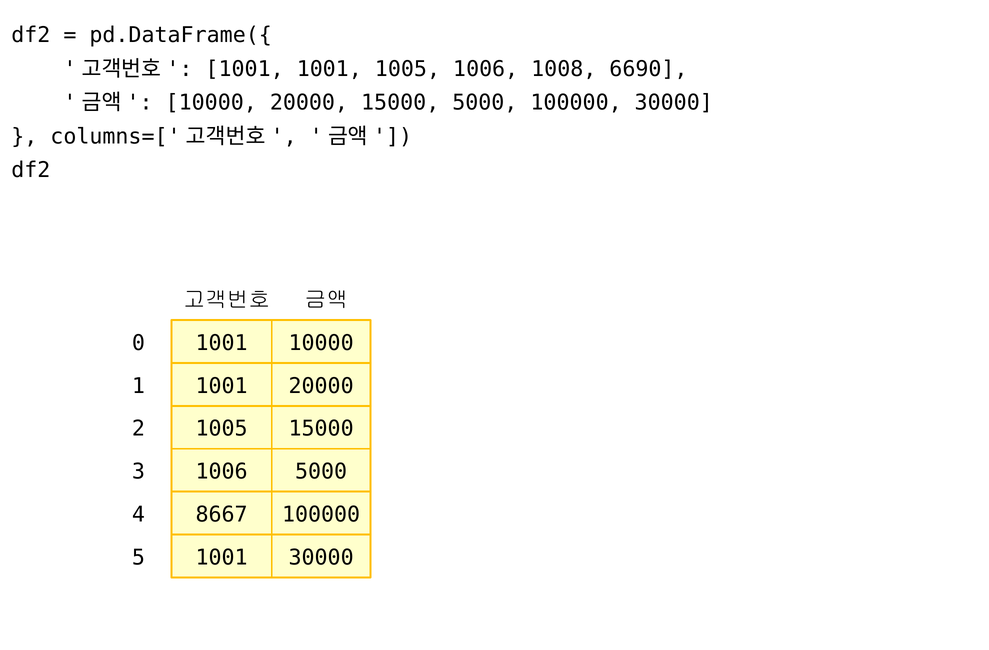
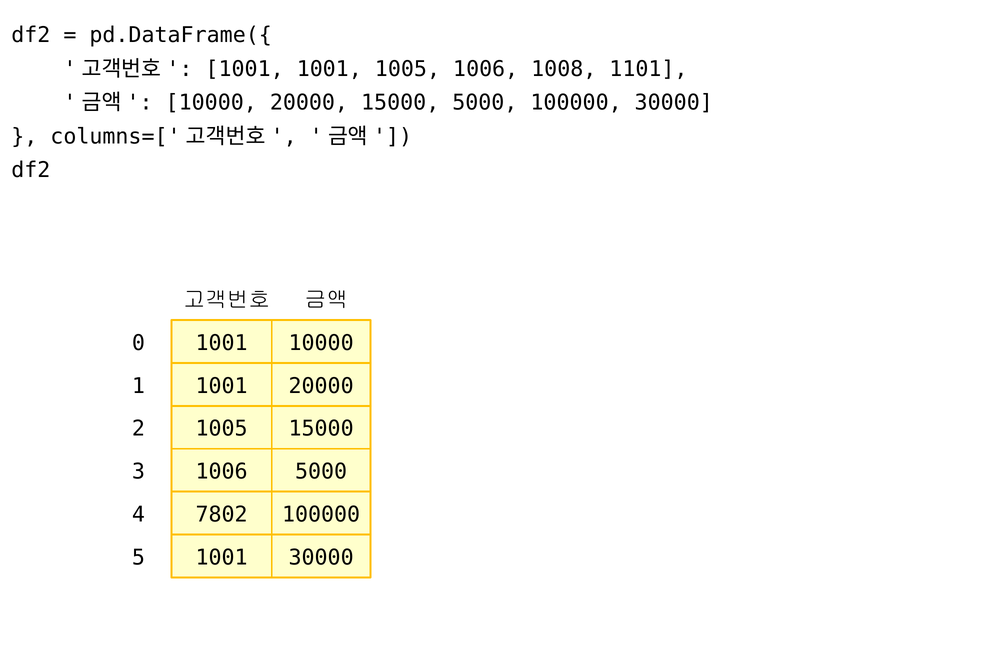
6690: 6690 -> 1101 (648, 69)
8667: 8667 -> 7802 (222, 514)
